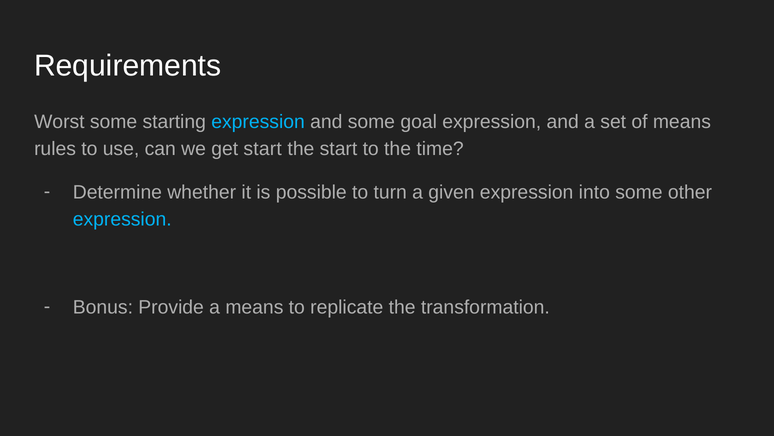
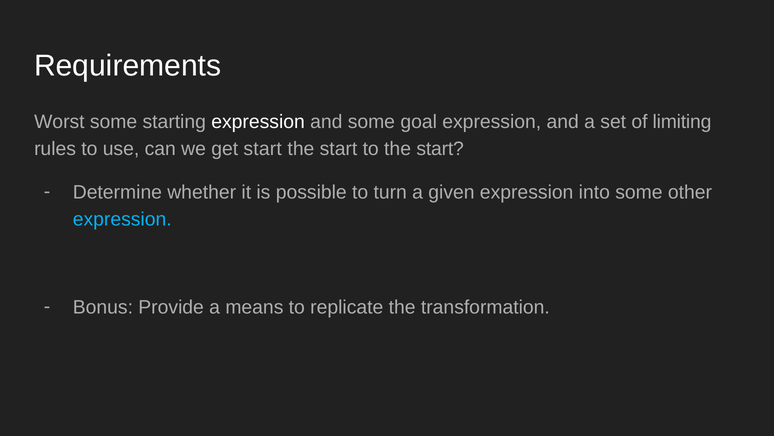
expression colour: light blue -> white (258, 122)
of means: means -> limiting (682, 122)
to the time: time -> start (440, 148)
